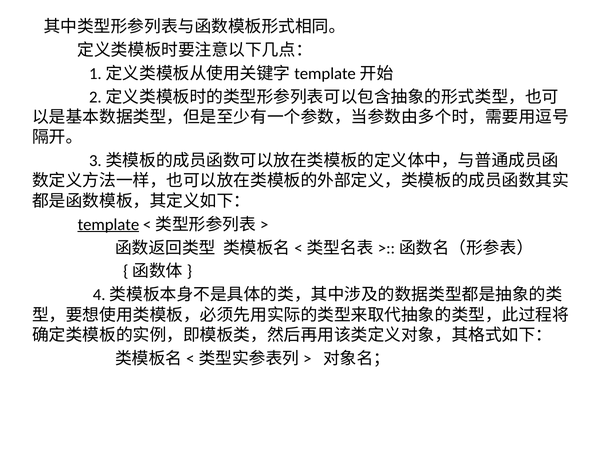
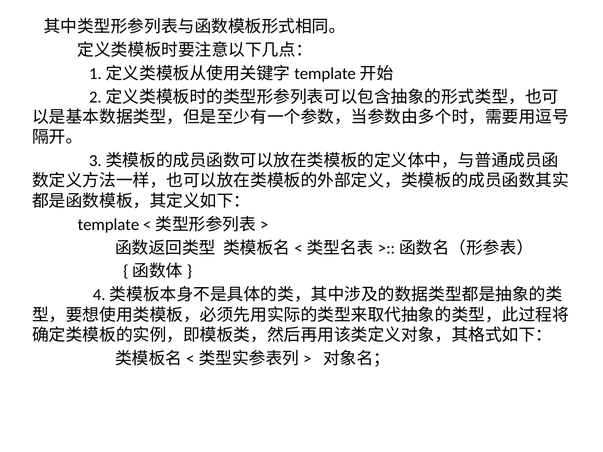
template underline: present -> none (108, 225)
